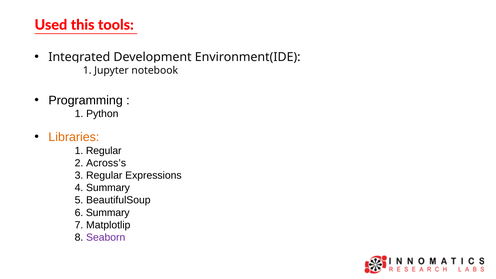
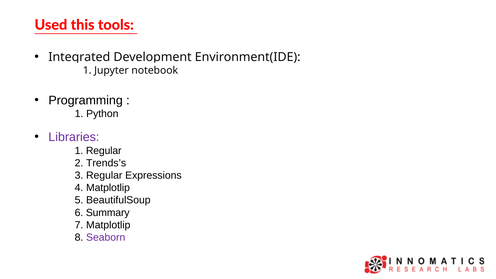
Libraries colour: orange -> purple (74, 137)
Across’s: Across’s -> Trends’s (106, 163)
4 Summary: Summary -> Matplotlip (108, 188)
